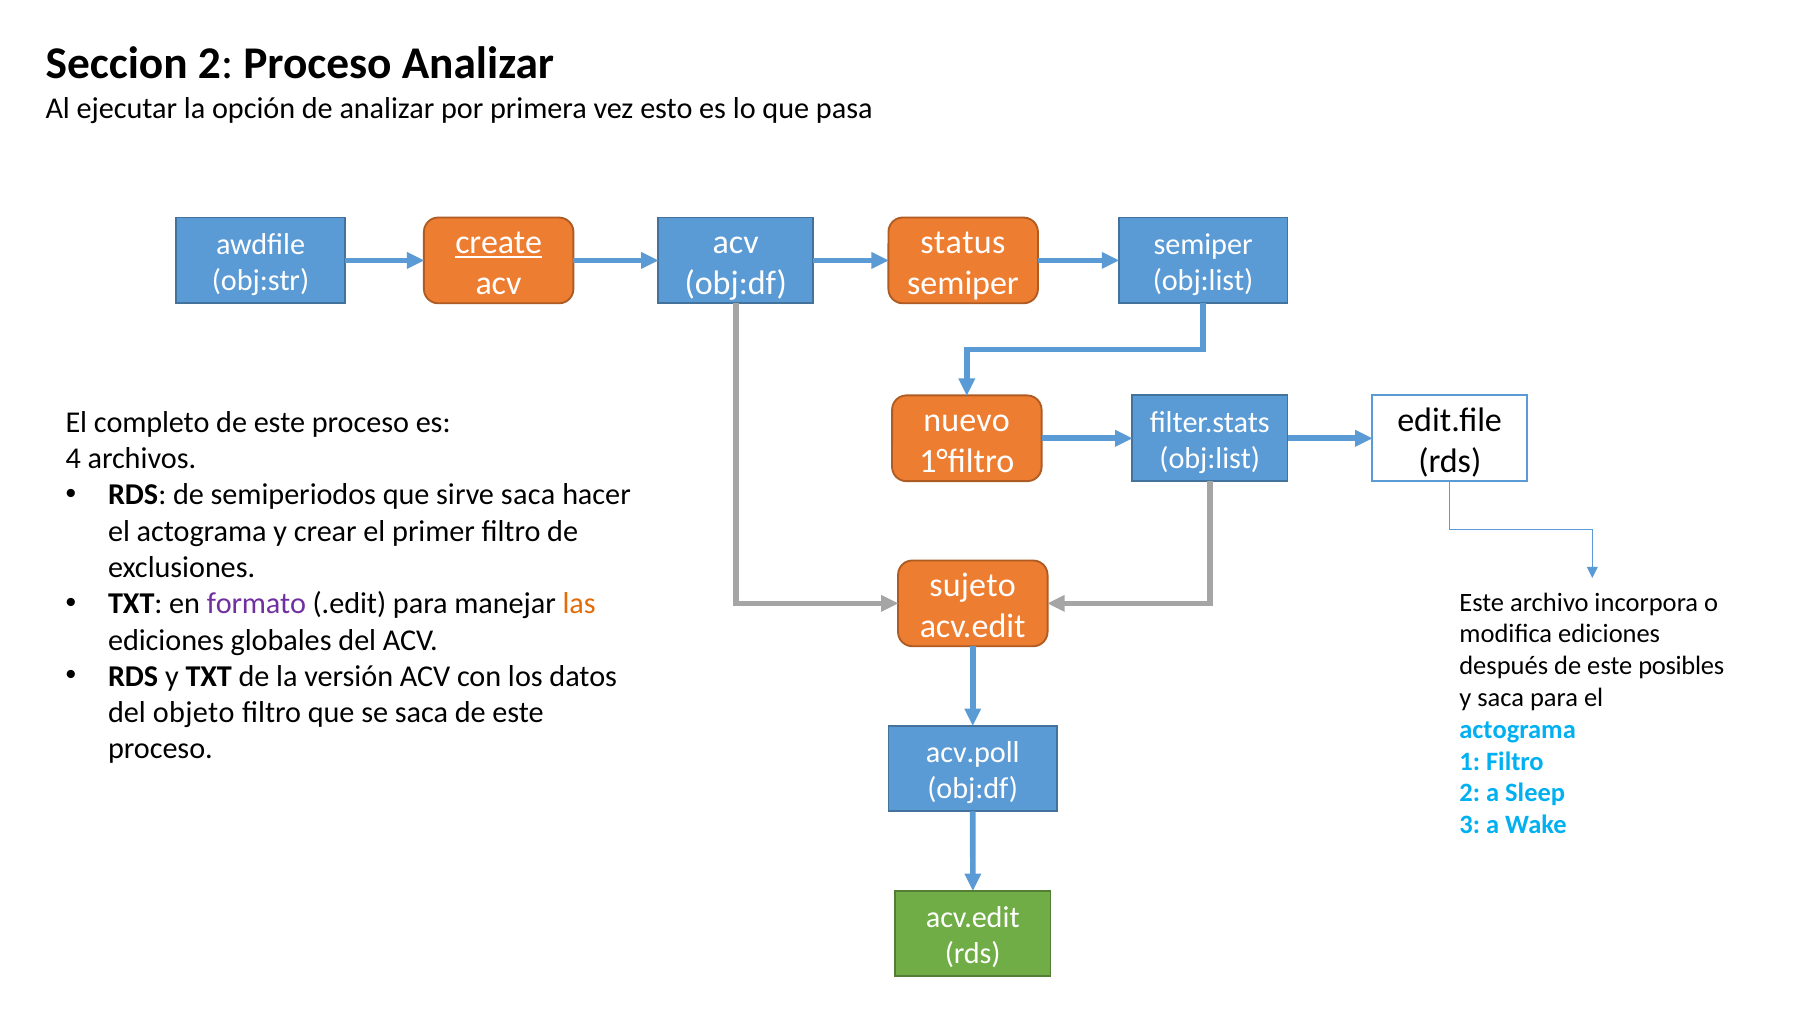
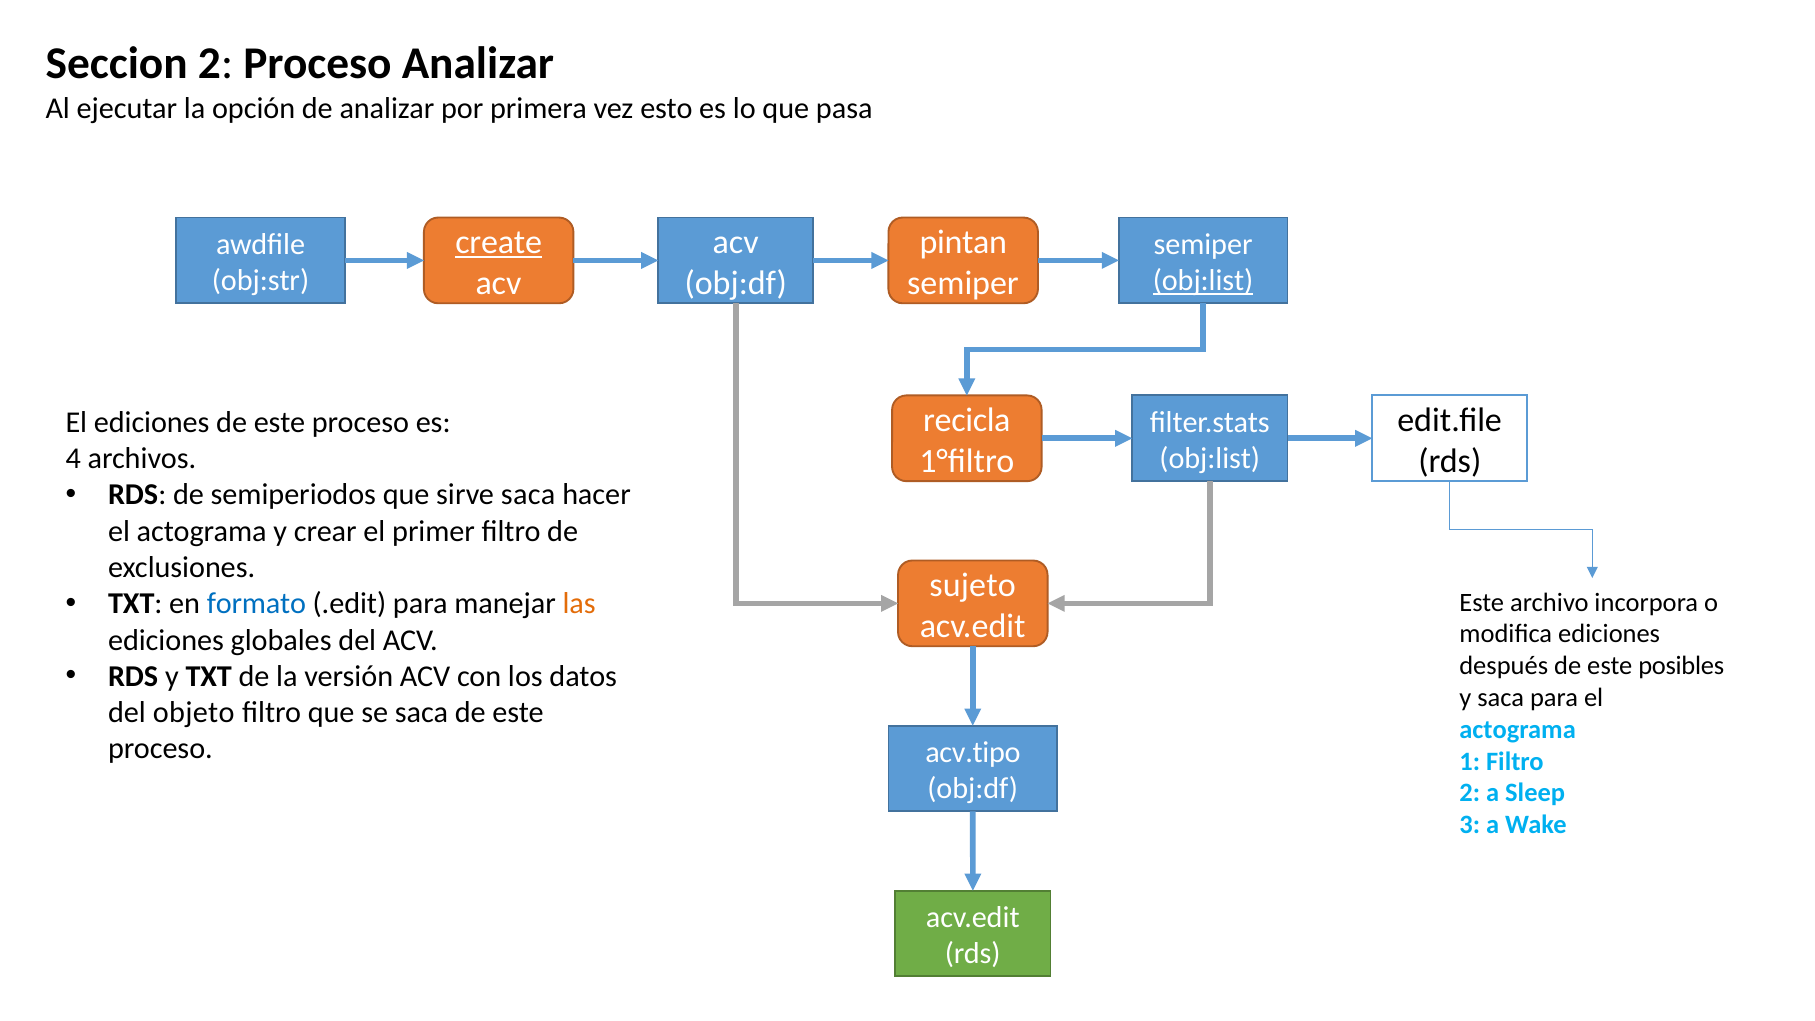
status: status -> pintan (963, 242)
obj:list underline: none -> present (1203, 281)
nuevo: nuevo -> recicla (967, 420)
El completo: completo -> ediciones (152, 422)
formato colour: purple -> blue (256, 604)
acv.poll: acv.poll -> acv.tipo (973, 752)
